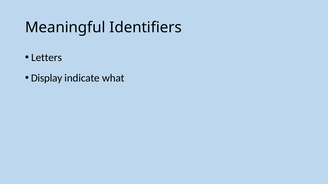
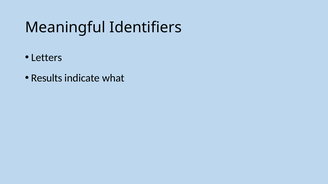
Display: Display -> Results (47, 78)
